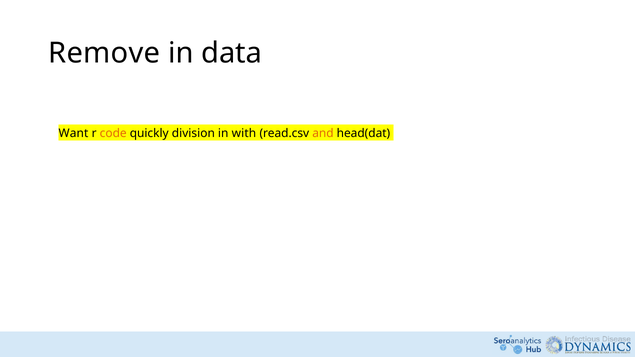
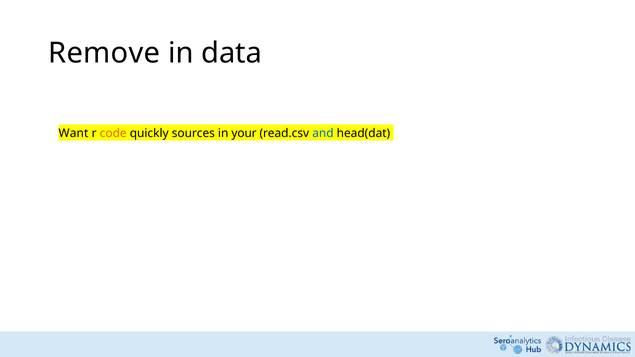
division: division -> sources (193, 133)
with: with -> your (244, 133)
and colour: orange -> blue (323, 133)
